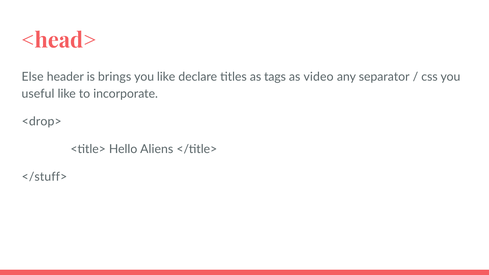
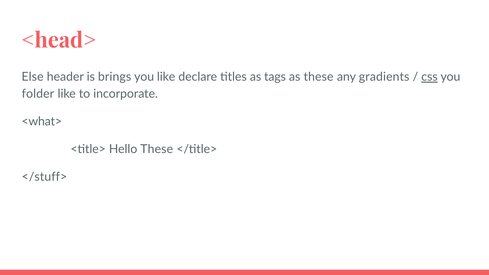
as video: video -> these (319, 77)
separator: separator -> gradients (384, 77)
css underline: none -> present (430, 77)
useful: useful -> folder (38, 94)
<drop>: <drop> -> <what> (42, 121)
Hello Aliens: Aliens -> These (157, 149)
